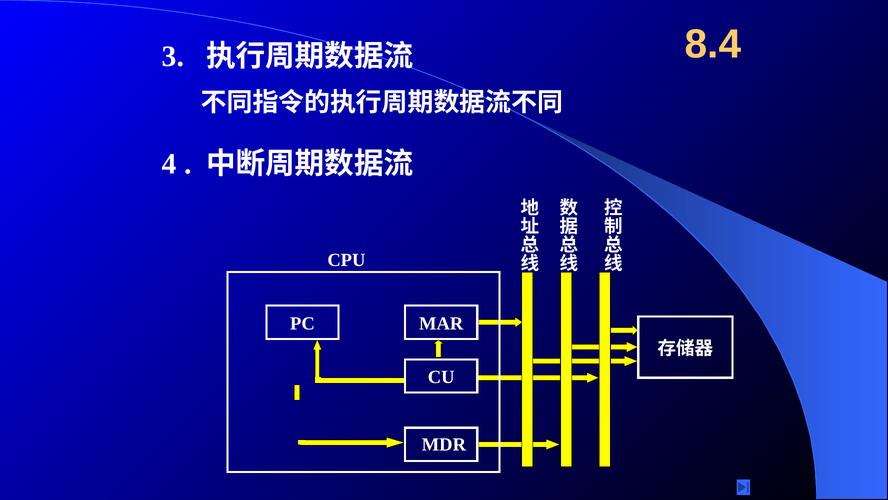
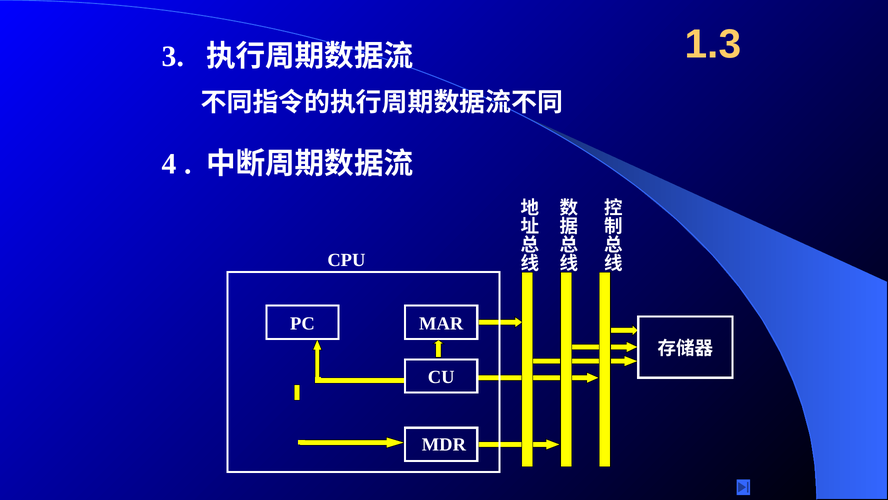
8.4: 8.4 -> 1.3 (713, 44)
